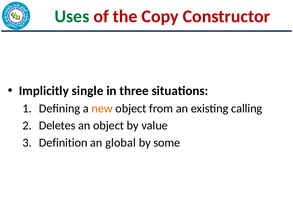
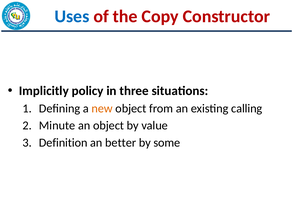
Uses colour: green -> blue (72, 16)
single: single -> policy (88, 91)
Deletes: Deletes -> Minute (57, 125)
global: global -> better (121, 142)
